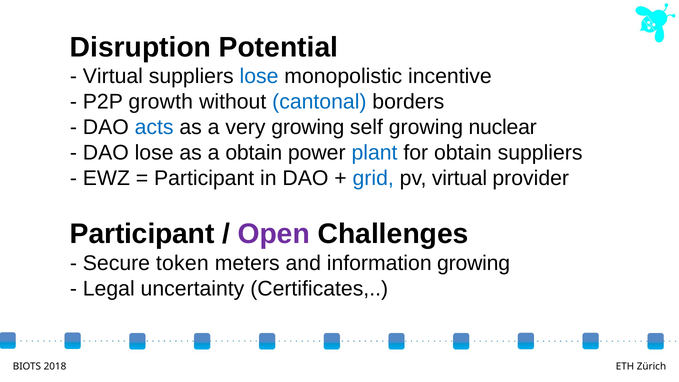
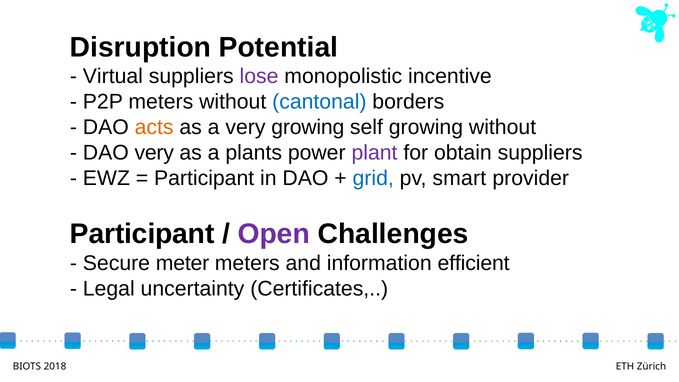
lose colour: blue -> purple (259, 76)
P2P growth: growth -> meters (161, 102)
acts colour: blue -> orange (154, 127)
growing nuclear: nuclear -> without (503, 127)
DAO lose: lose -> very (154, 153)
a obtain: obtain -> plants (254, 153)
plant colour: blue -> purple (374, 153)
pv virtual: virtual -> smart (459, 178)
token: token -> meter (183, 263)
information growing: growing -> efficient (474, 263)
